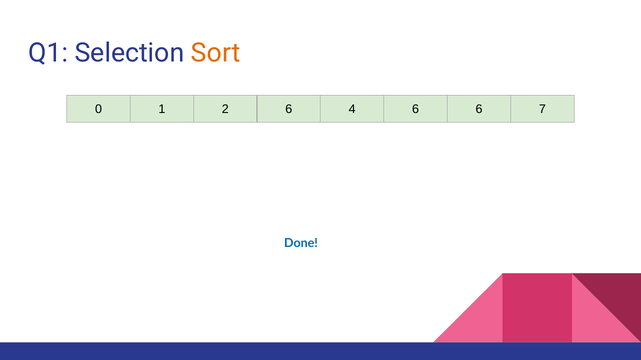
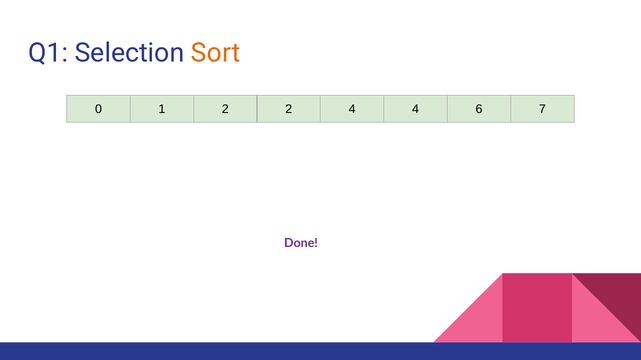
2 6: 6 -> 2 (289, 109)
4 6: 6 -> 4 (416, 109)
Done colour: blue -> purple (301, 243)
